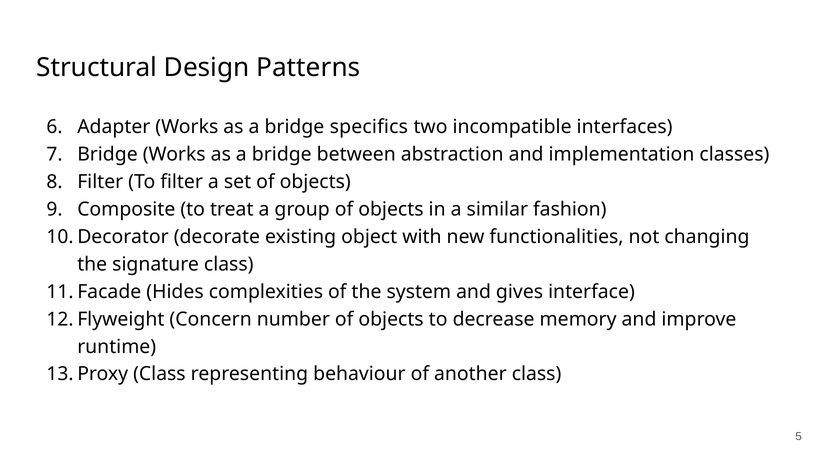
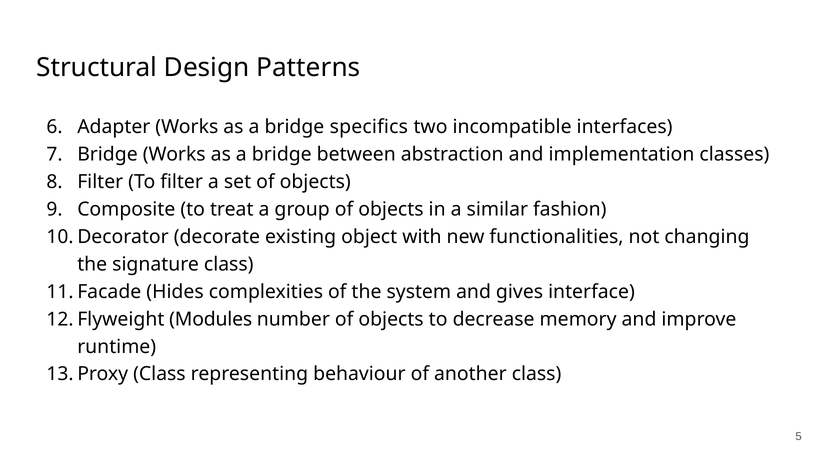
Concern: Concern -> Modules (211, 319)
